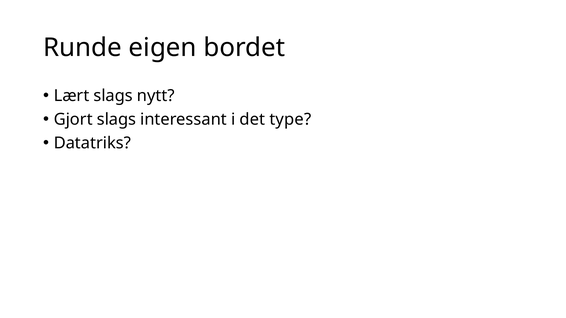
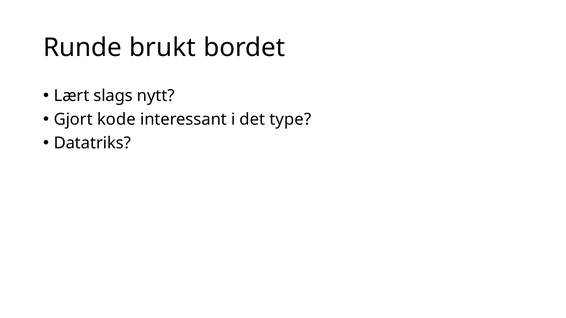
eigen: eigen -> brukt (163, 48)
Gjort slags: slags -> kode (116, 119)
